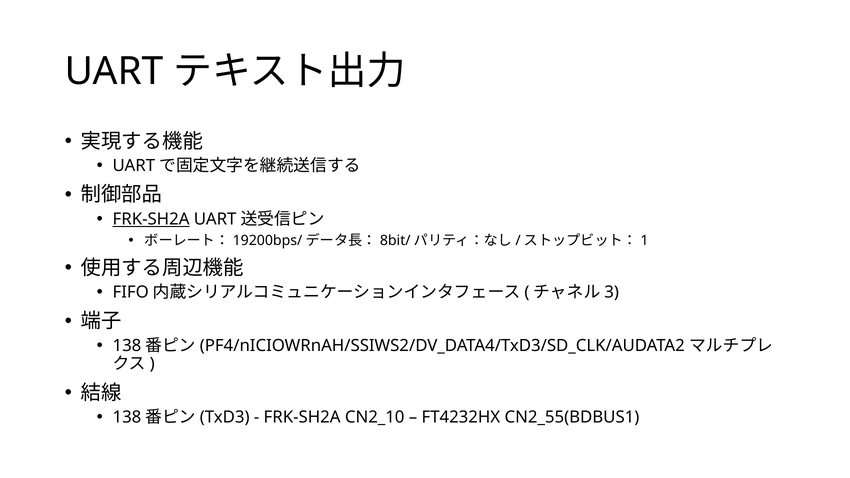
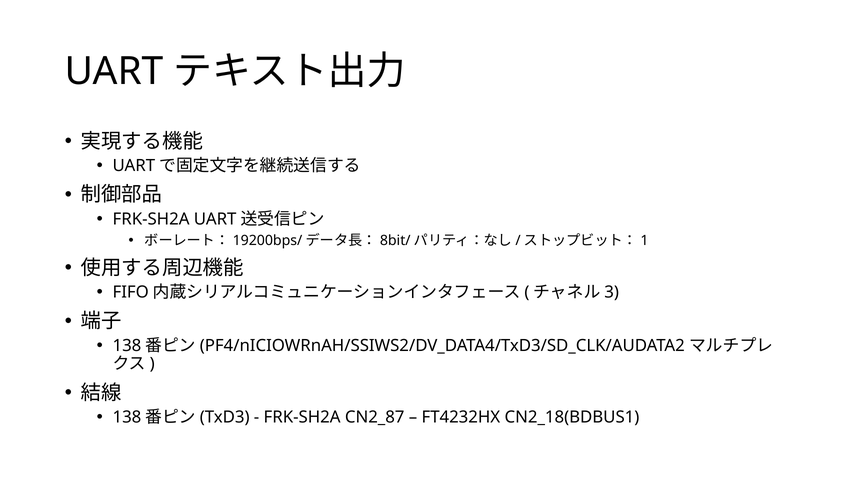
FRK-SH2A underline: present -> none (151, 219)
CN2_10: CN2_10 -> CN2_87 (375, 417)
CN2_55(BDBUS1: CN2_55(BDBUS1 -> CN2_18(BDBUS1 (572, 417)
